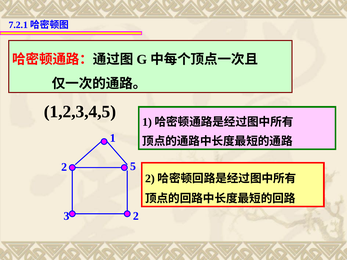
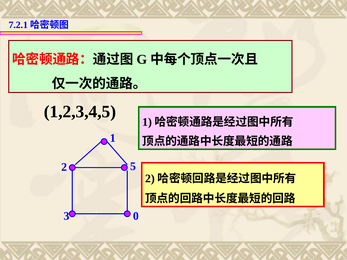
3 2: 2 -> 0 (136, 216)
